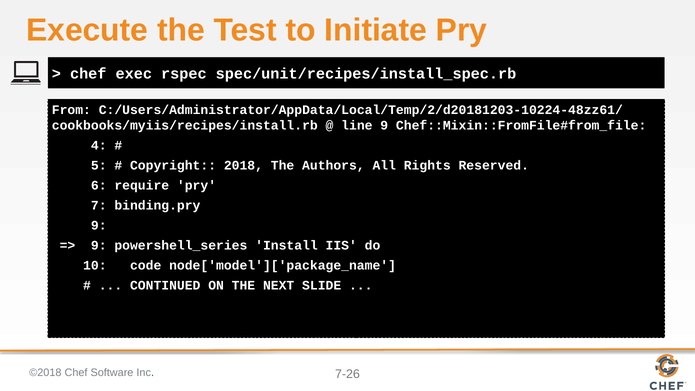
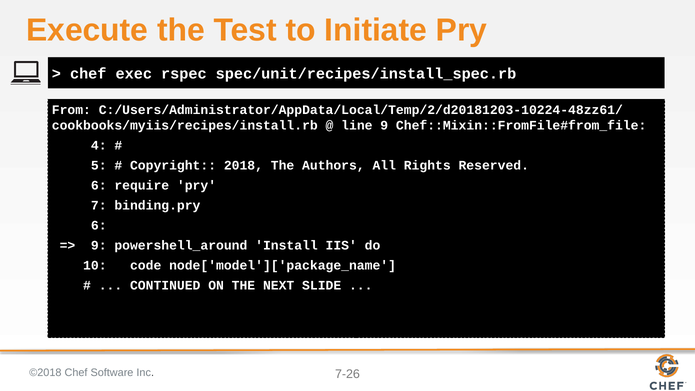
9: 9 -> 6 (99, 225)
powershell_series: powershell_series -> powershell_around (181, 245)
